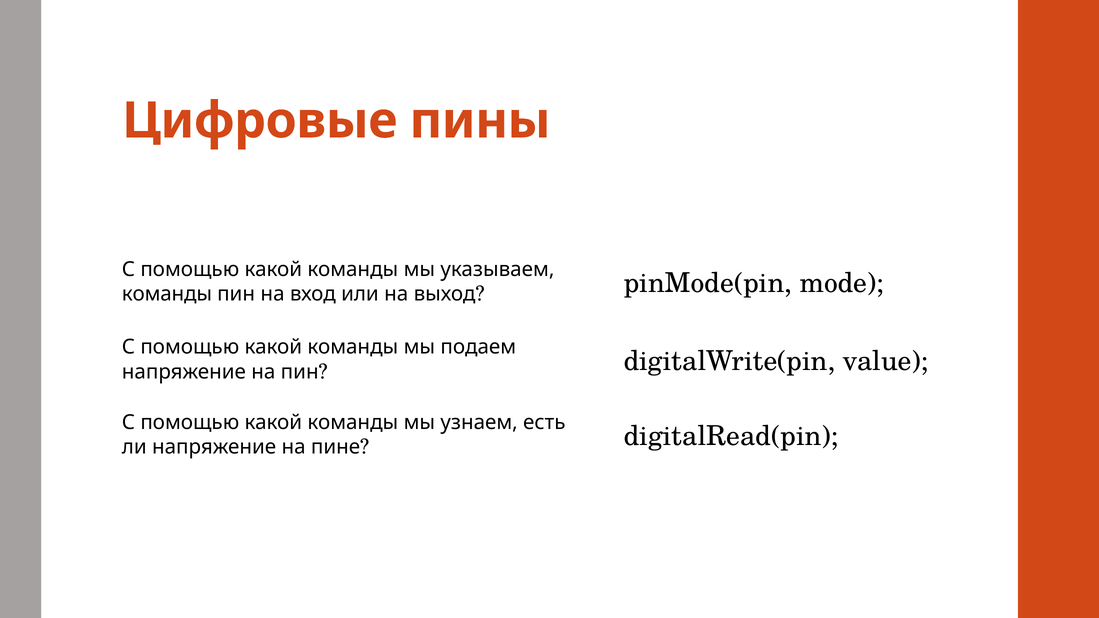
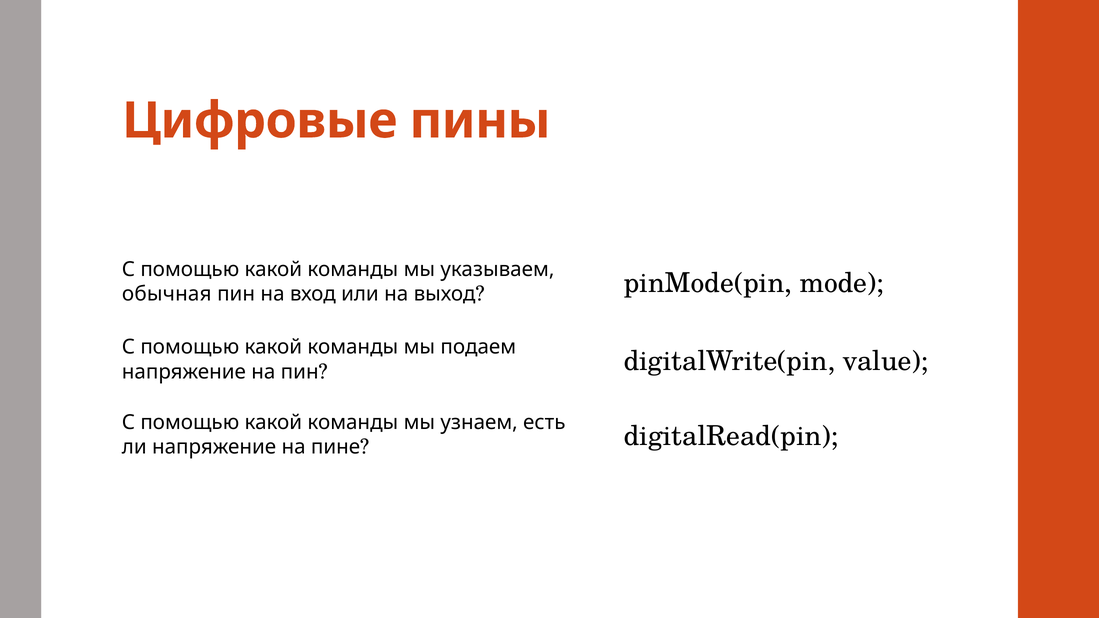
команды: команды -> обычная (167, 294)
